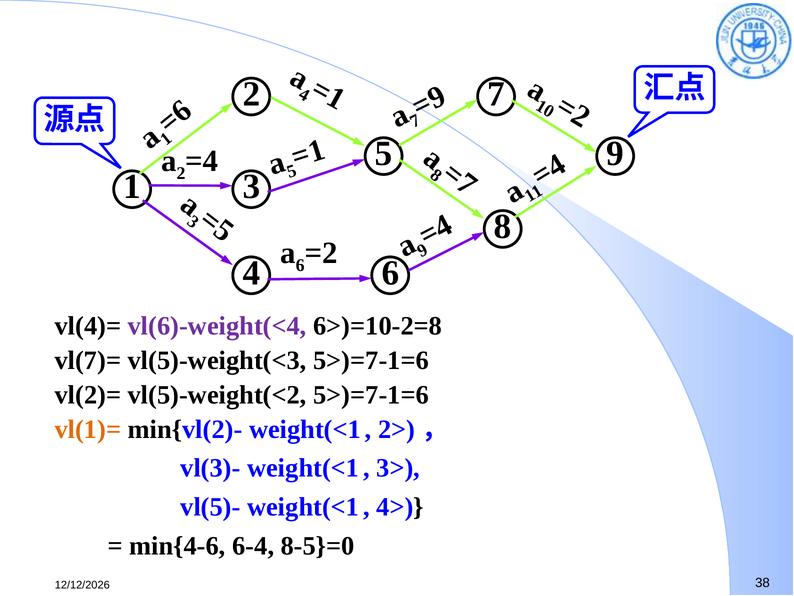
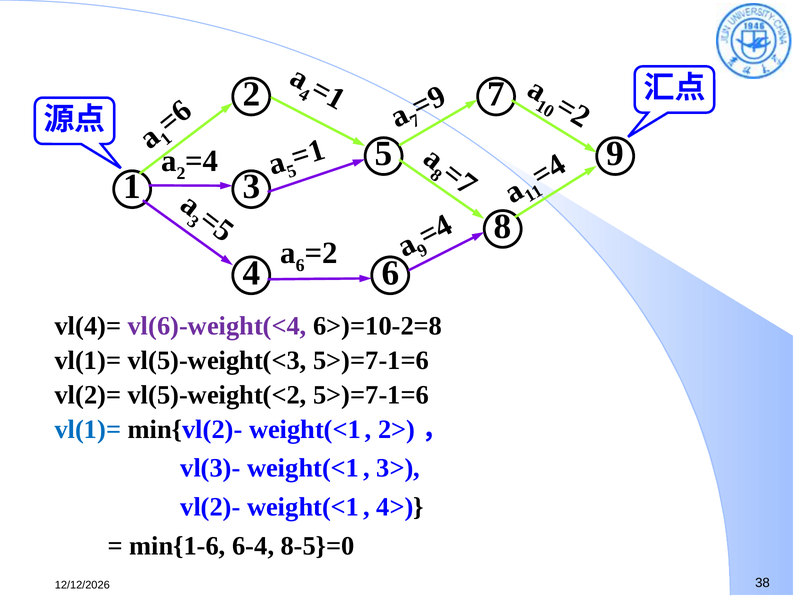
vl(7)=: vl(7)= -> vl(1)= (88, 360)
vl(1)= colour: orange -> blue (88, 429)
vl(5)-: vl(5)- -> vl(2)- (210, 507)
min{4-6: min{4-6 -> min{1-6 (177, 545)
